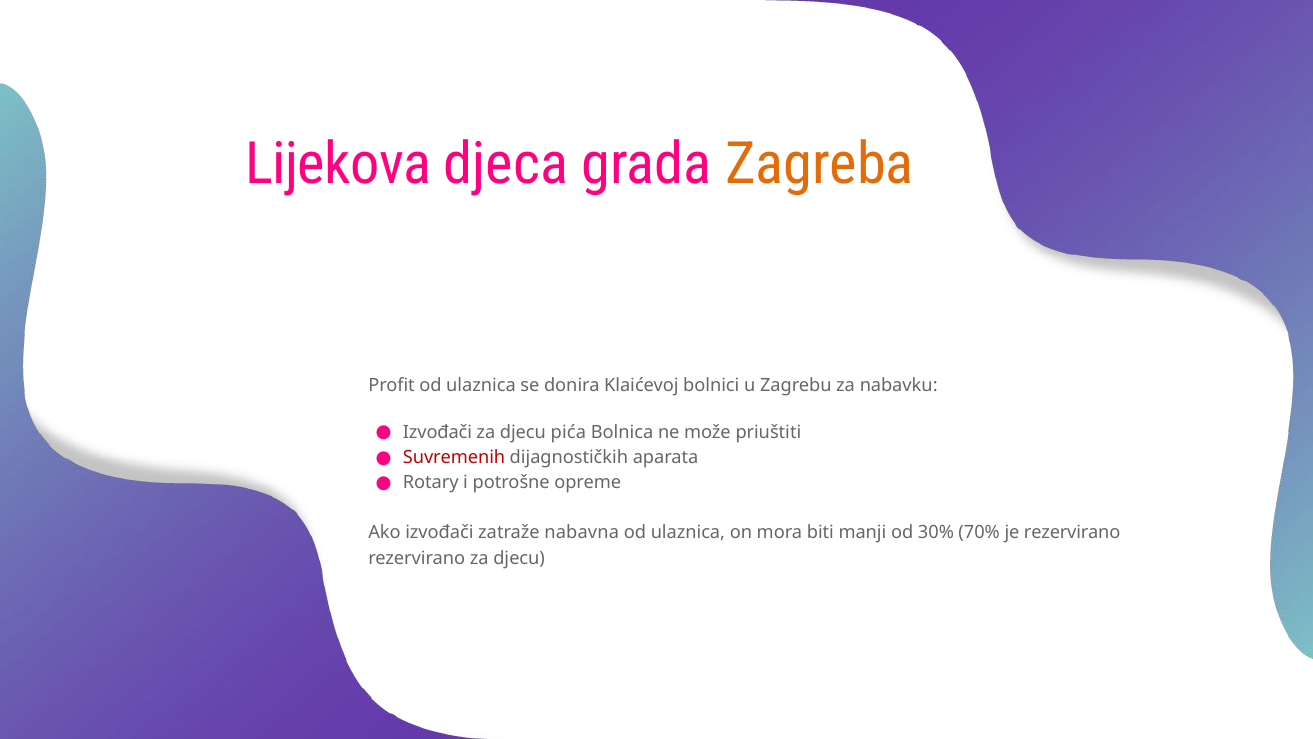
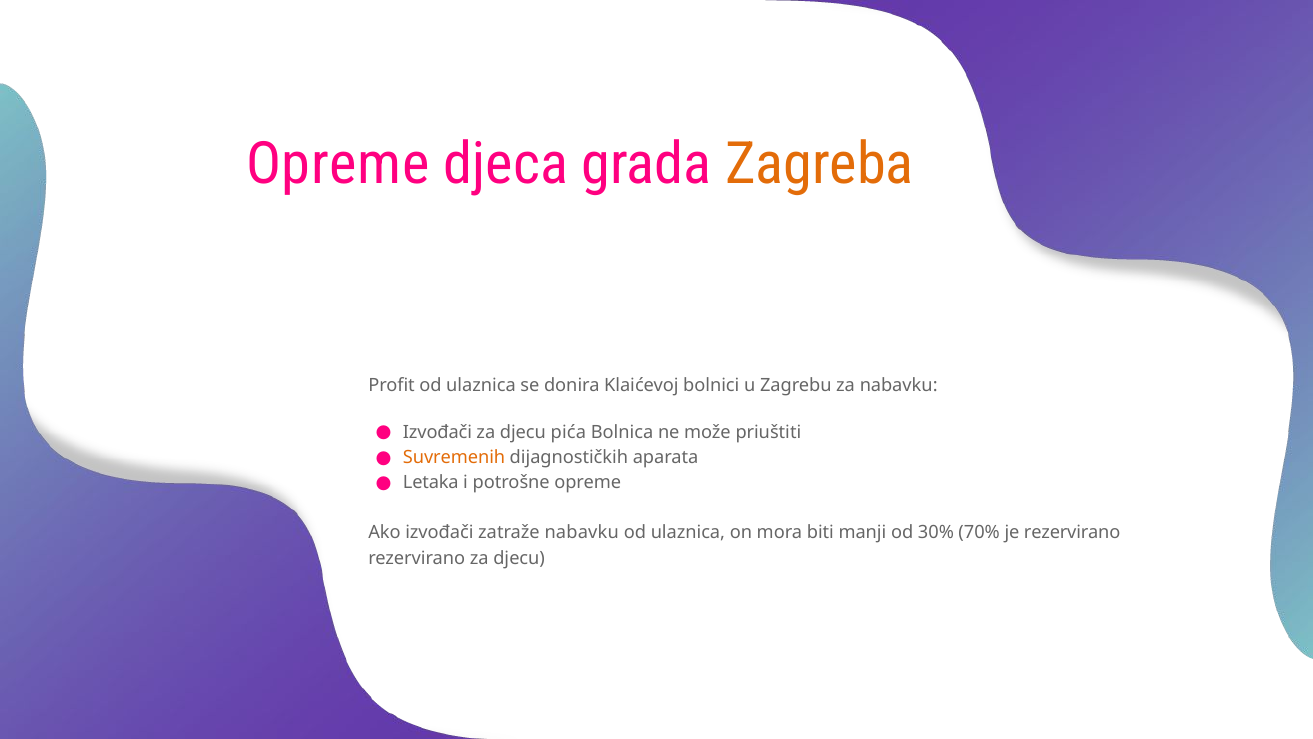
Lijekova: Lijekova -> Opreme (338, 164)
Suvremenih colour: red -> orange (454, 457)
Rotary: Rotary -> Letaka (431, 482)
zatraže nabavna: nabavna -> nabavku (582, 533)
